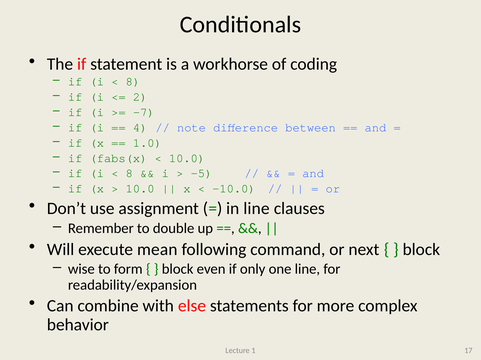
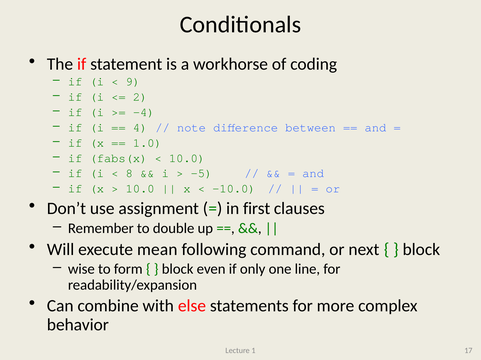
8: 8 -> 9 (133, 82)
-7: -7 -> -4 (144, 112)
in line: line -> first (257, 209)
